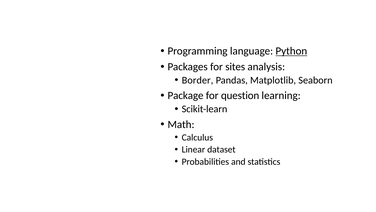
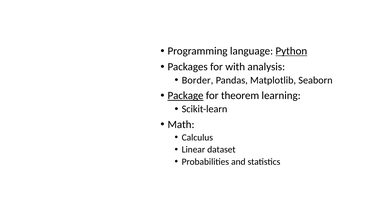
sites: sites -> with (235, 67)
Package underline: none -> present (186, 95)
question: question -> theorem (240, 95)
